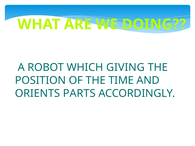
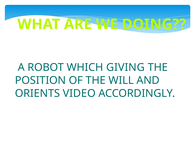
TIME: TIME -> WILL (121, 81)
PARTS: PARTS -> VIDEO (79, 94)
